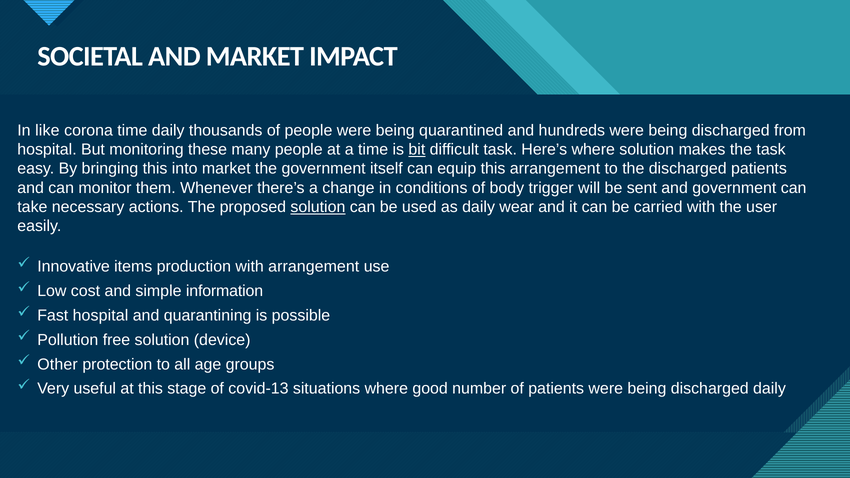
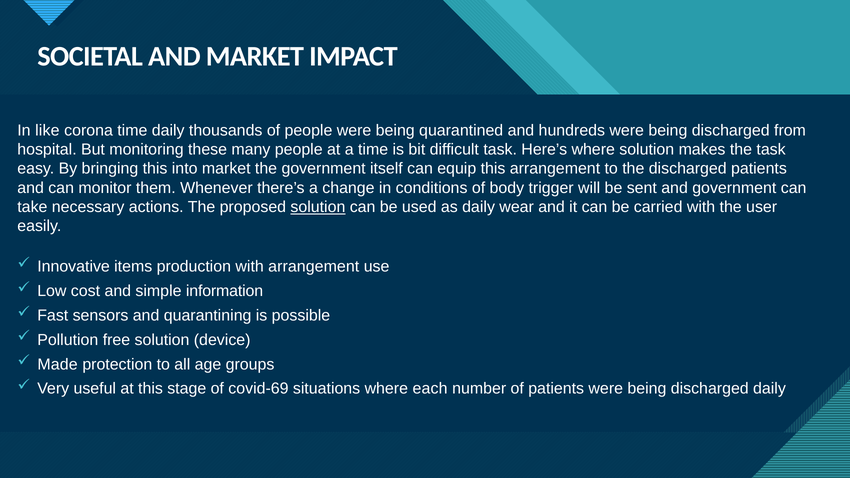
bit underline: present -> none (417, 150)
Fast hospital: hospital -> sensors (101, 315)
Other: Other -> Made (58, 364)
covid-13: covid-13 -> covid-69 (258, 389)
good: good -> each (430, 389)
